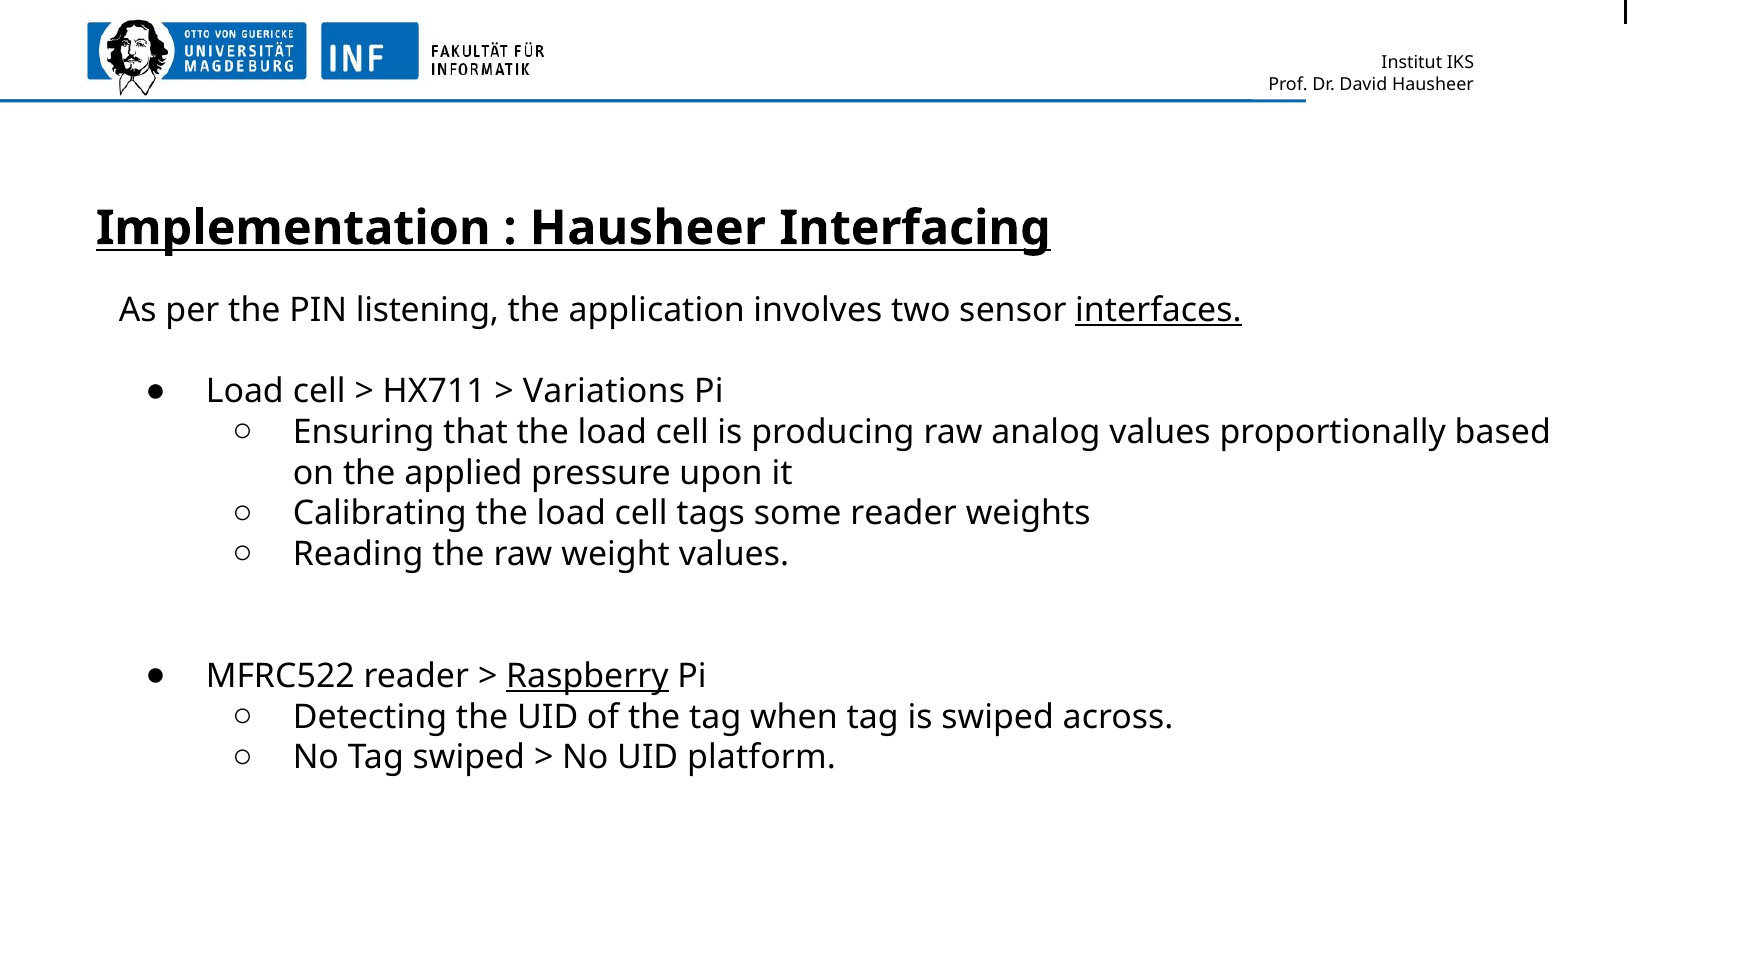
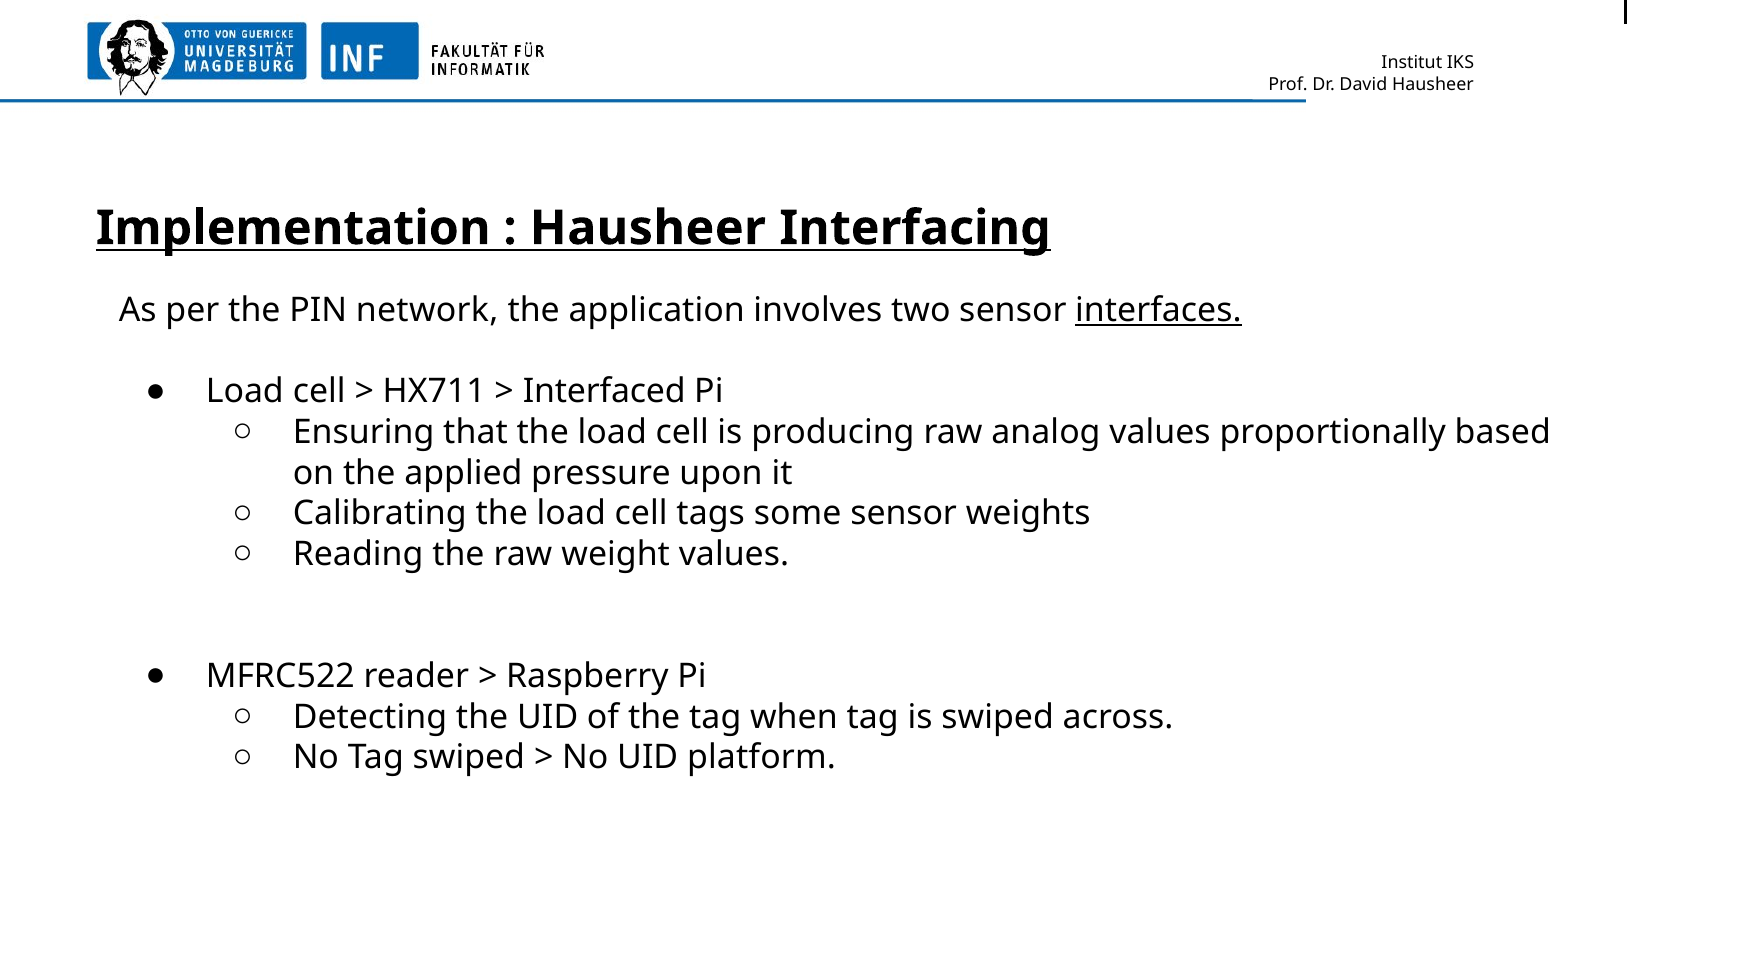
listening: listening -> network (427, 310)
Variations: Variations -> Interfaced (604, 391)
some reader: reader -> sensor (904, 513)
Raspberry underline: present -> none (587, 676)
